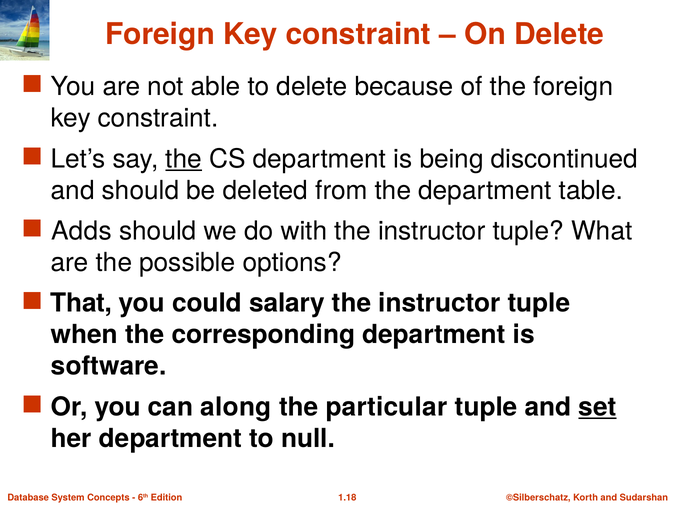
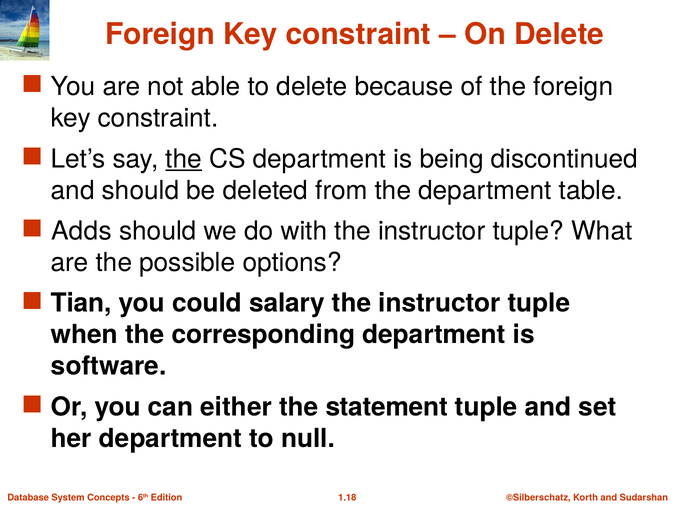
That: That -> Tian (81, 303)
along: along -> either (236, 407)
particular: particular -> statement (387, 407)
set underline: present -> none (597, 407)
